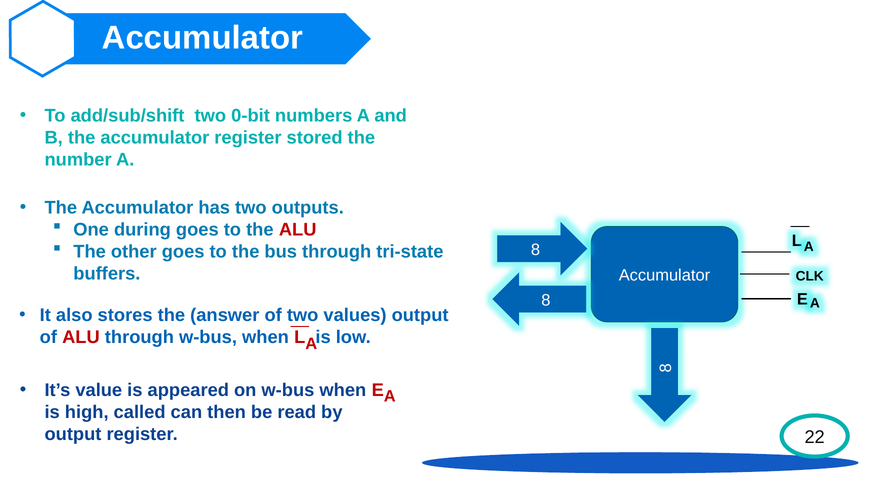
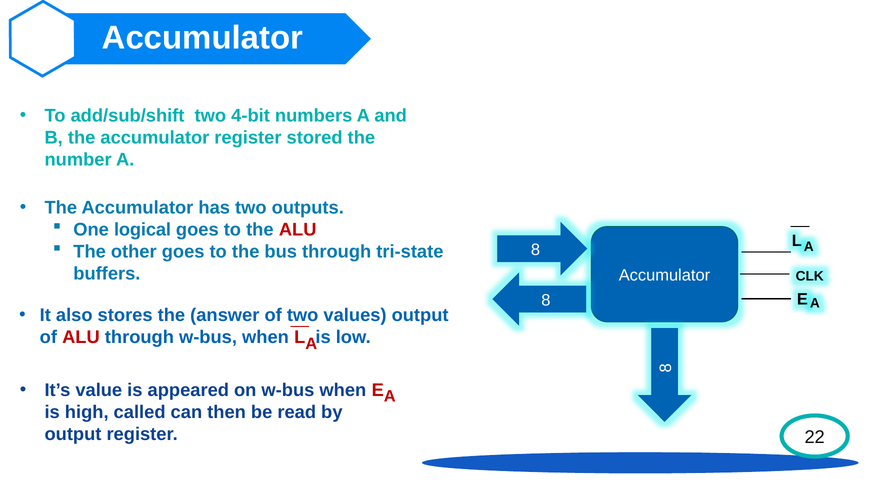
0-bit: 0-bit -> 4-bit (251, 116)
during: during -> logical (143, 230)
